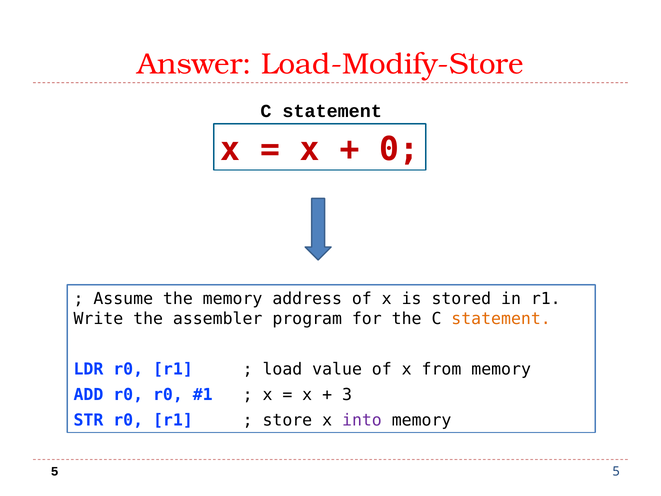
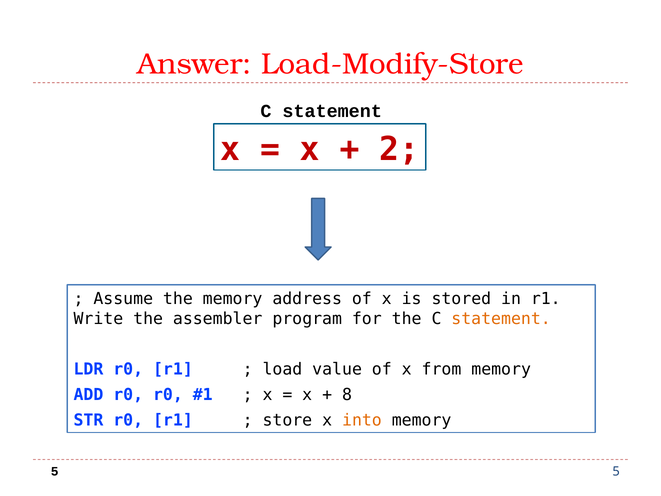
0: 0 -> 2 (399, 149)
3: 3 -> 8 (347, 395)
into colour: purple -> orange (362, 420)
